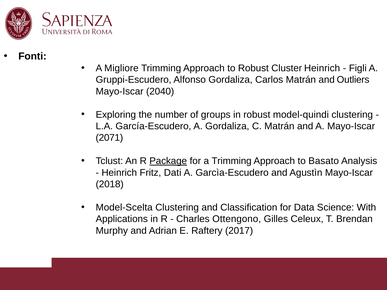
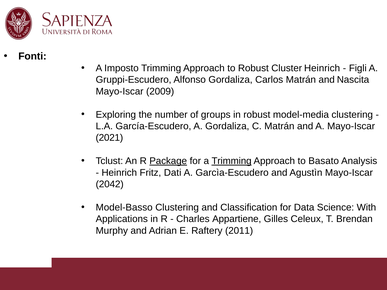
Migliore: Migliore -> Imposto (121, 68)
Outliers: Outliers -> Nascita (353, 80)
2040: 2040 -> 2009 (160, 91)
model-quindi: model-quindi -> model-media (301, 115)
2071: 2071 -> 2021 (109, 138)
Trimming underline: none -> present (232, 161)
2018: 2018 -> 2042 (110, 184)
Model-Scelta: Model-Scelta -> Model-Basso (124, 208)
Ottengono: Ottengono -> Appartiene (237, 219)
2017: 2017 -> 2011 (239, 231)
